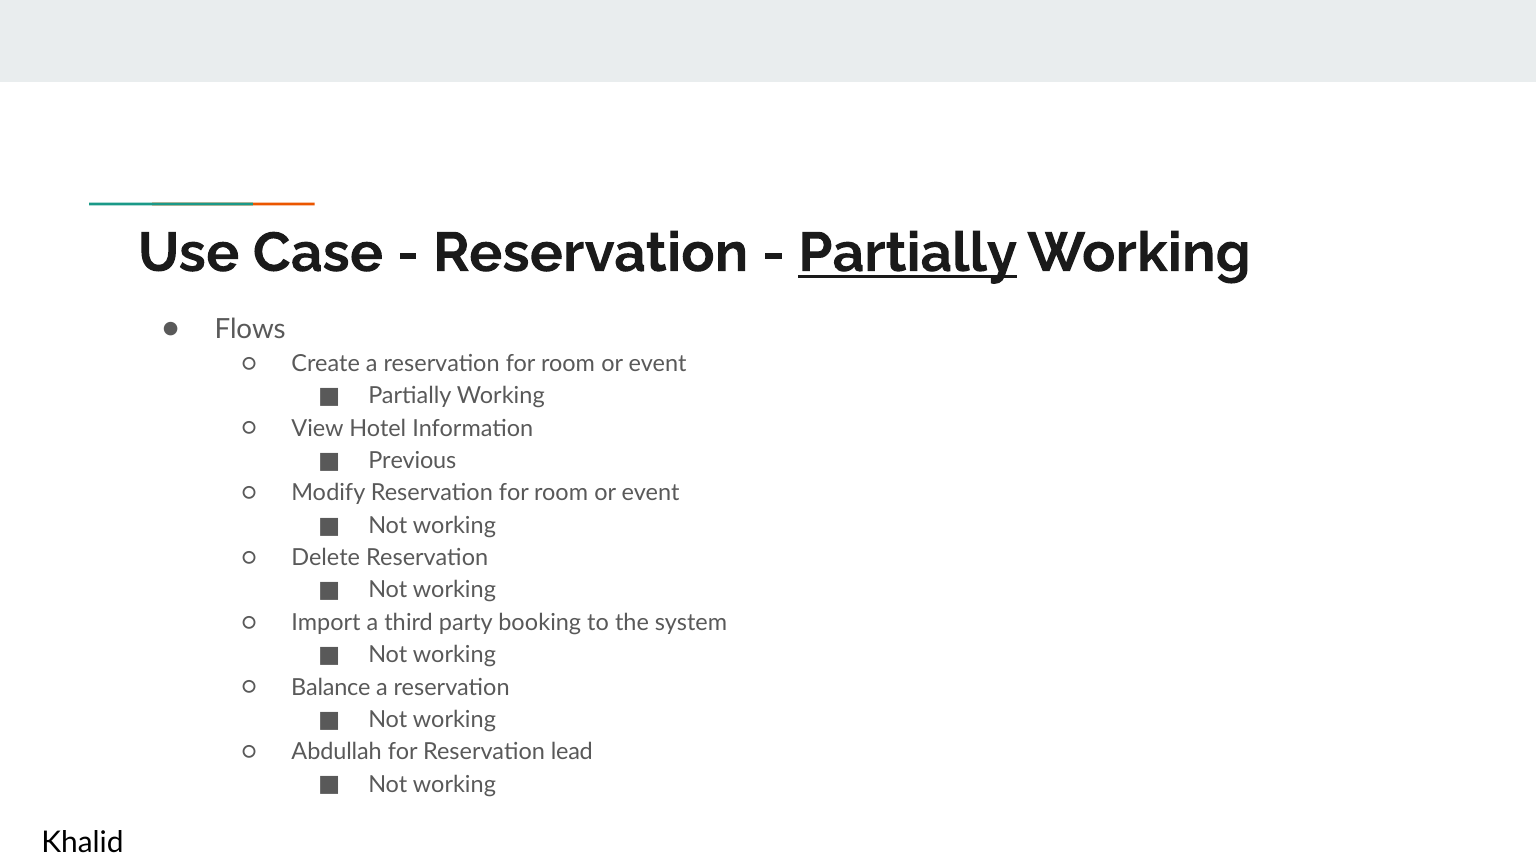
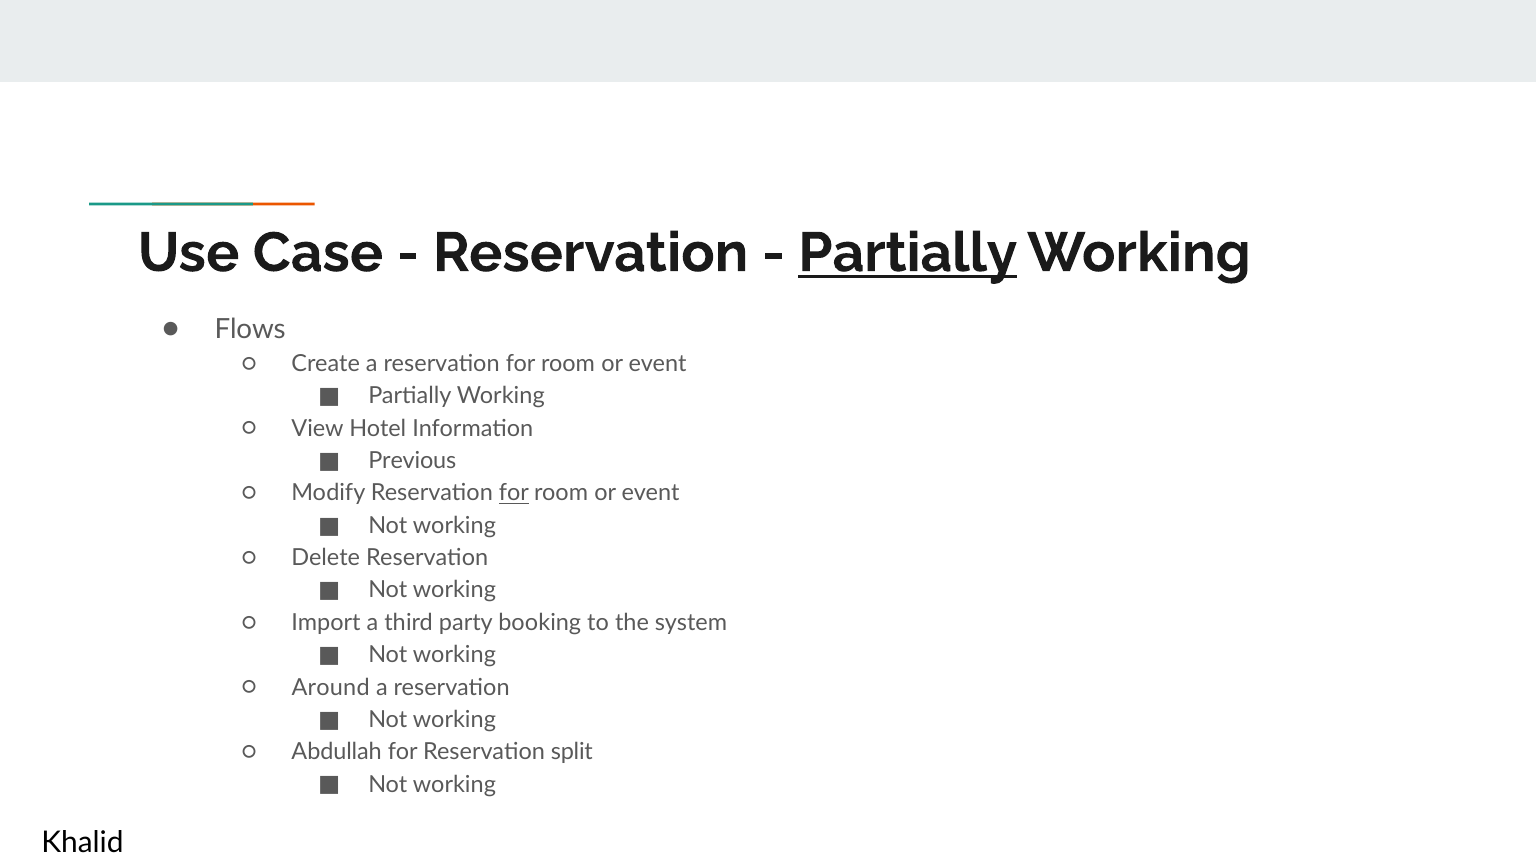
for underline: none -> present (514, 493)
Balance: Balance -> Around (331, 687)
lead: lead -> split (572, 752)
